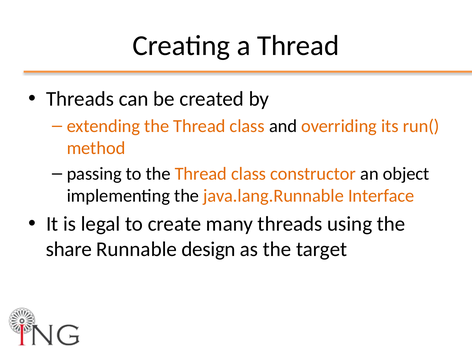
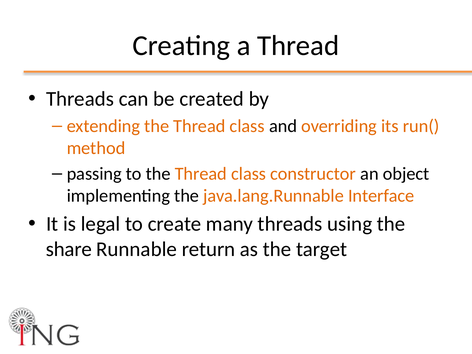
design: design -> return (208, 249)
